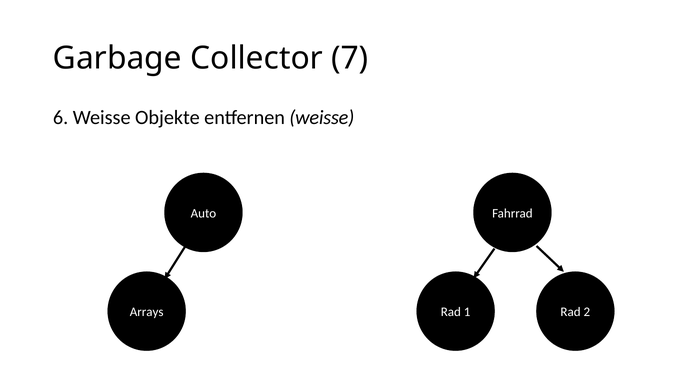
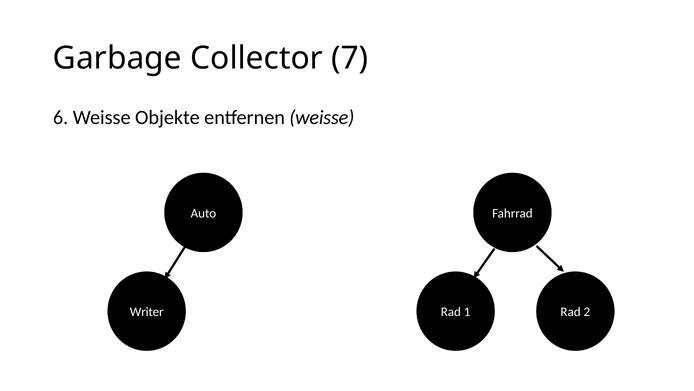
Arrays: Arrays -> Writer (147, 312)
